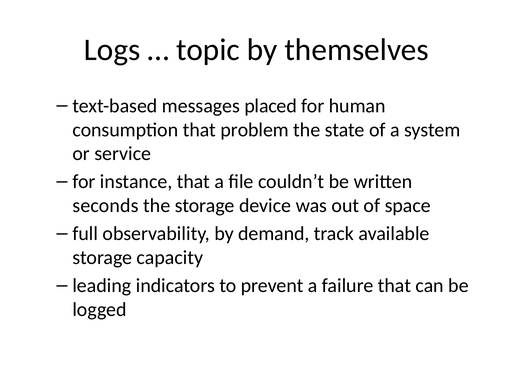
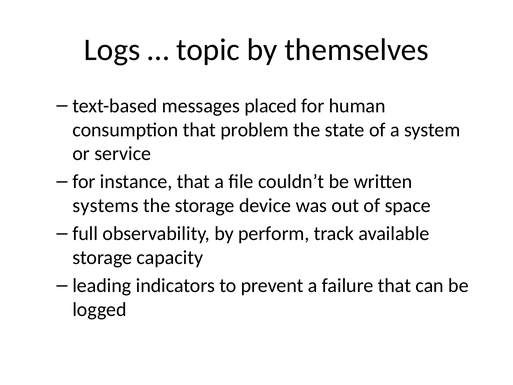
seconds: seconds -> systems (106, 206)
demand: demand -> perform (274, 233)
